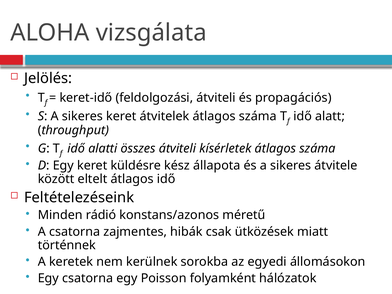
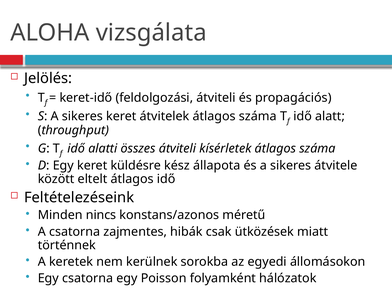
rádió: rádió -> nincs (101, 215)
